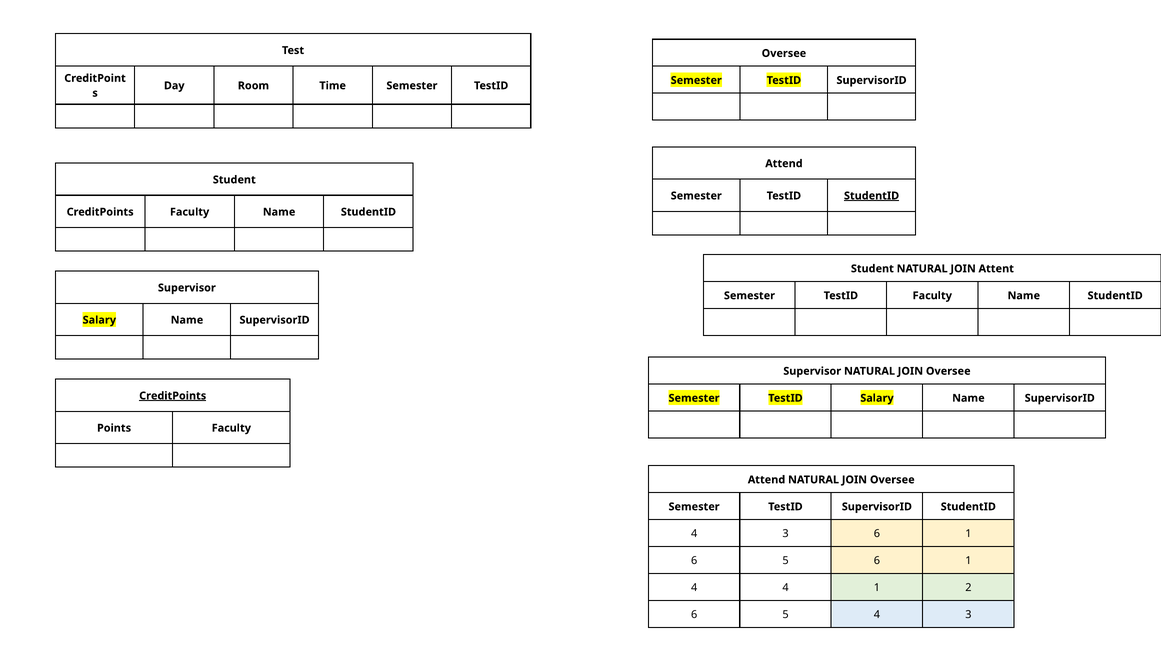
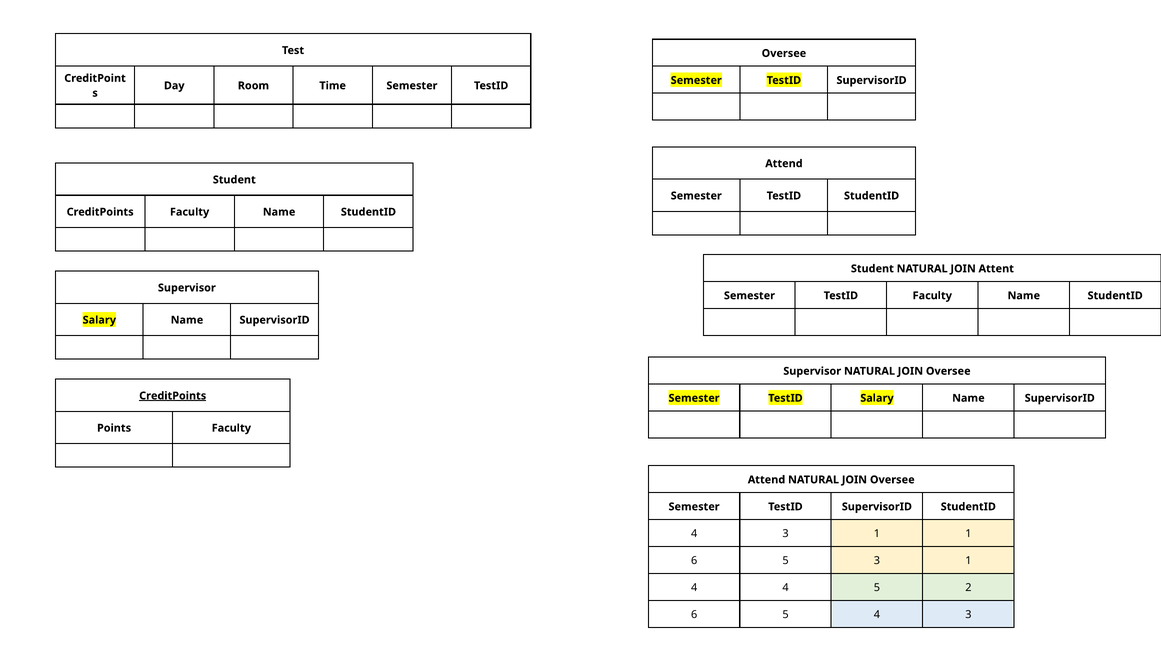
StudentID underline: present -> none (872, 196)
4 3 6: 6 -> 1 (877, 534)
5 6: 6 -> 3 (877, 561)
4 1: 1 -> 5 (877, 588)
